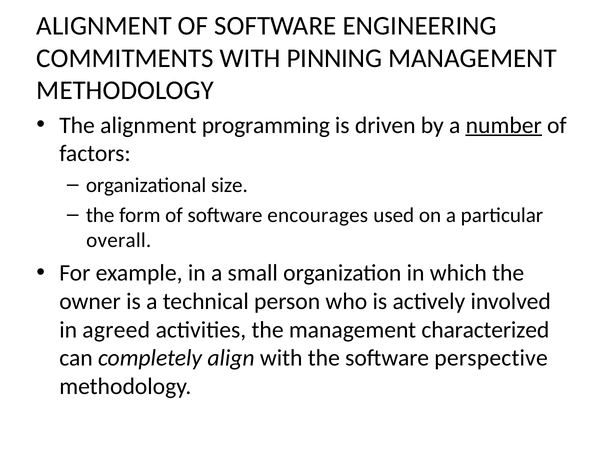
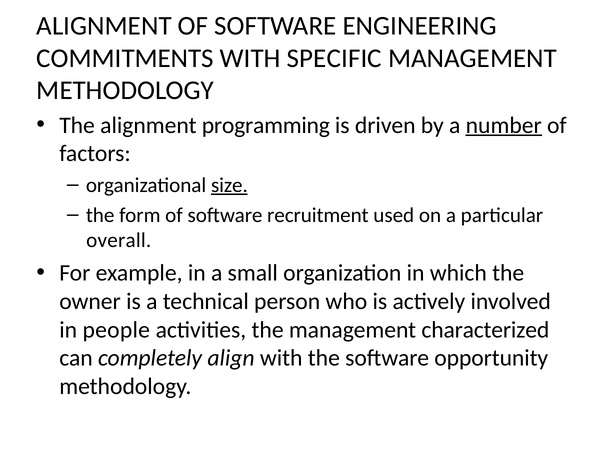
PINNING: PINNING -> SPECIFIC (334, 58)
size underline: none -> present (229, 185)
encourages: encourages -> recruitment (318, 215)
agreed: agreed -> people (116, 330)
perspective: perspective -> opportunity (491, 358)
